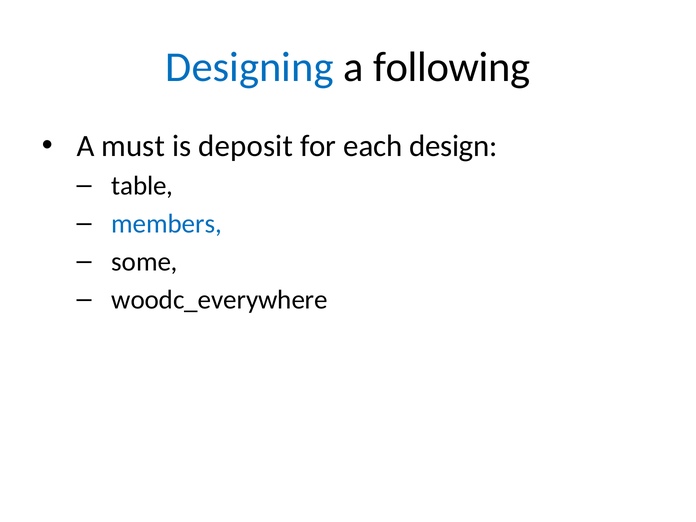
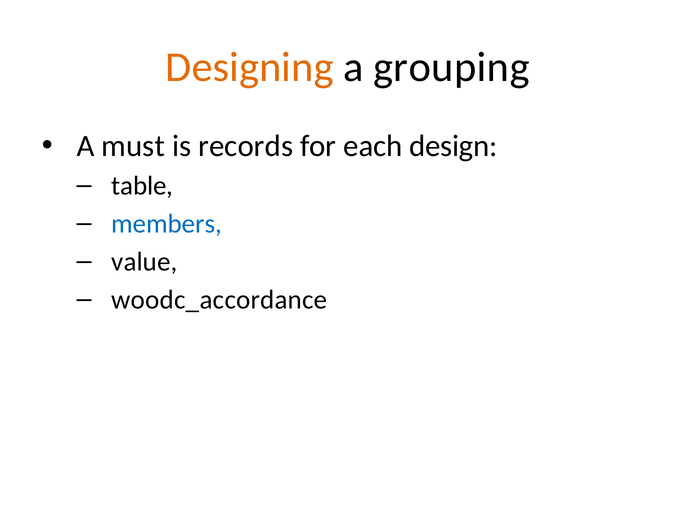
Designing colour: blue -> orange (249, 67)
following: following -> grouping (451, 67)
deposit: deposit -> records (246, 146)
some: some -> value (144, 262)
woodc_everywhere: woodc_everywhere -> woodc_accordance (219, 300)
